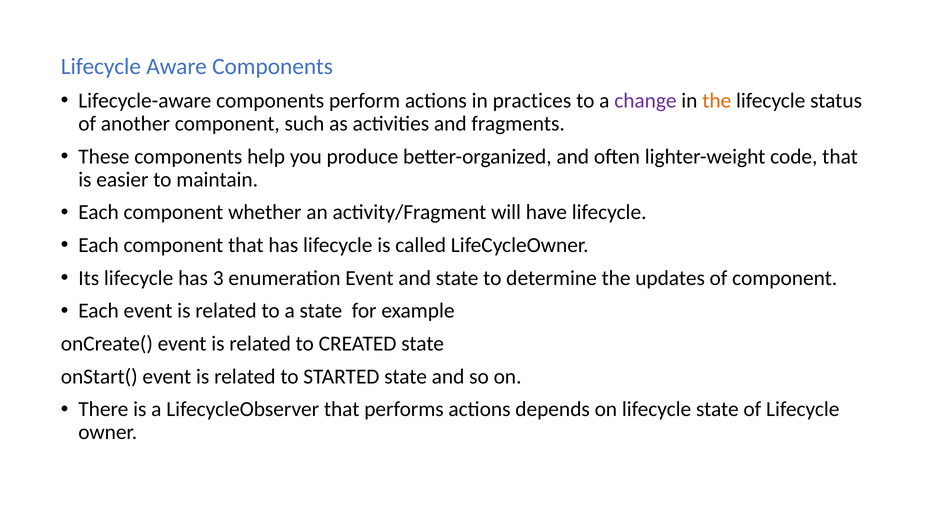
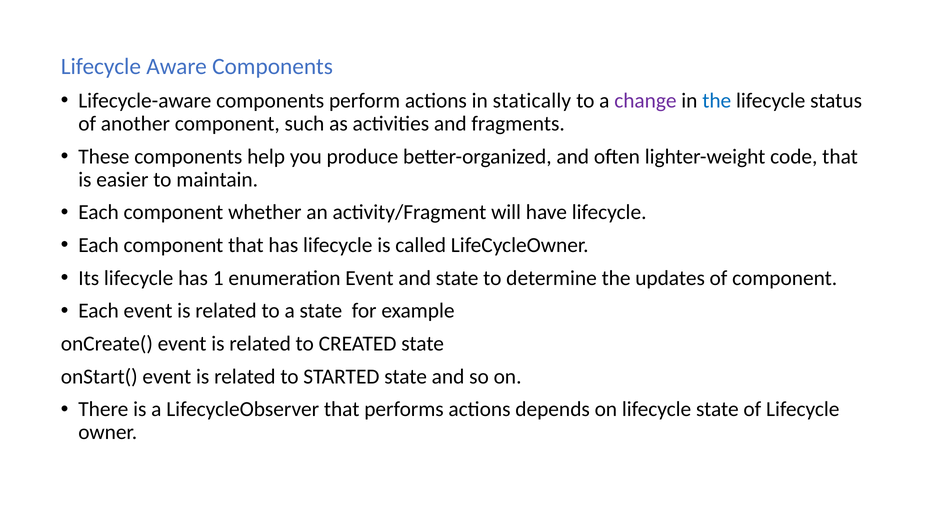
practices: practices -> statically (532, 101)
the colour: orange -> blue (717, 101)
3: 3 -> 1 (218, 278)
